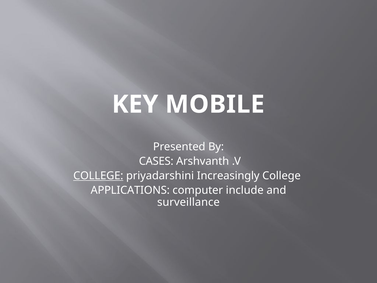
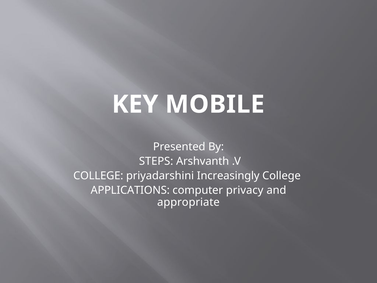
CASES: CASES -> STEPS (156, 161)
COLLEGE underline: present -> none (98, 176)
include: include -> privacy (245, 190)
surveillance: surveillance -> appropriate (188, 202)
